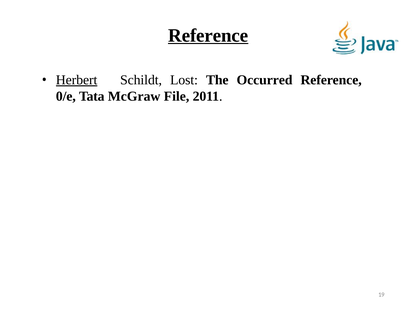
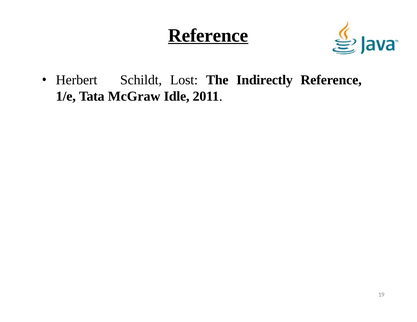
Herbert underline: present -> none (77, 80)
Occurred: Occurred -> Indirectly (265, 80)
0/e: 0/e -> 1/e (66, 96)
File: File -> Idle (177, 96)
